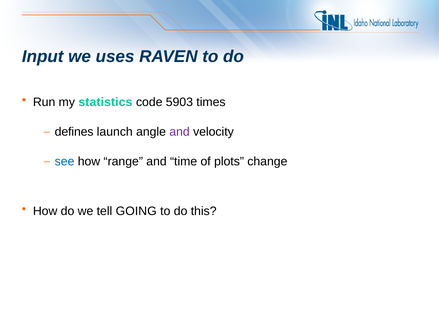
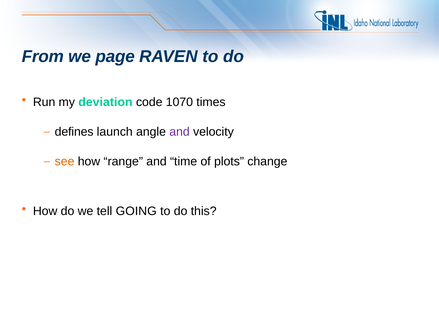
Input: Input -> From (43, 57)
uses: uses -> page (115, 57)
statistics: statistics -> deviation (105, 102)
5903: 5903 -> 1070 (179, 102)
see colour: blue -> orange (65, 162)
